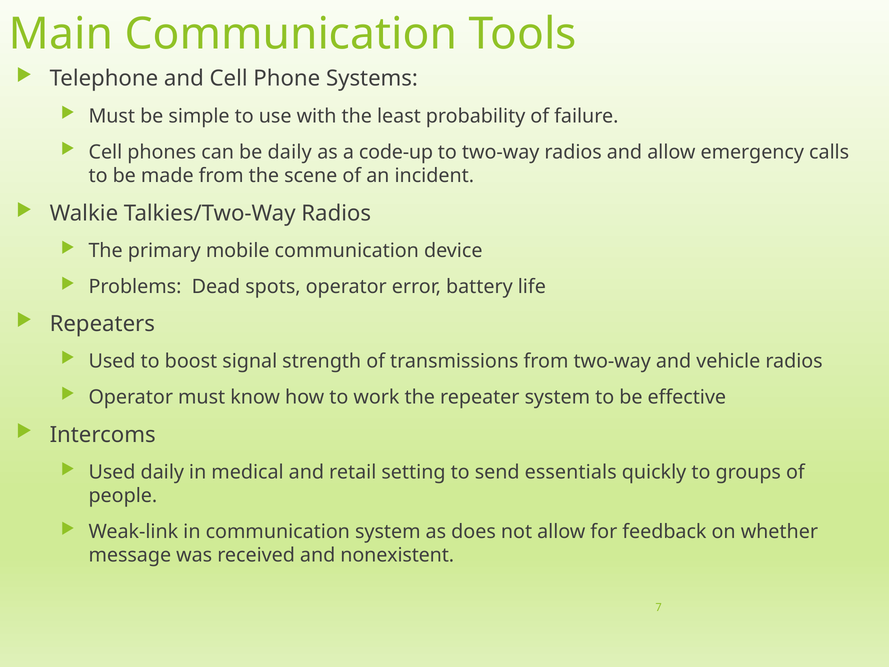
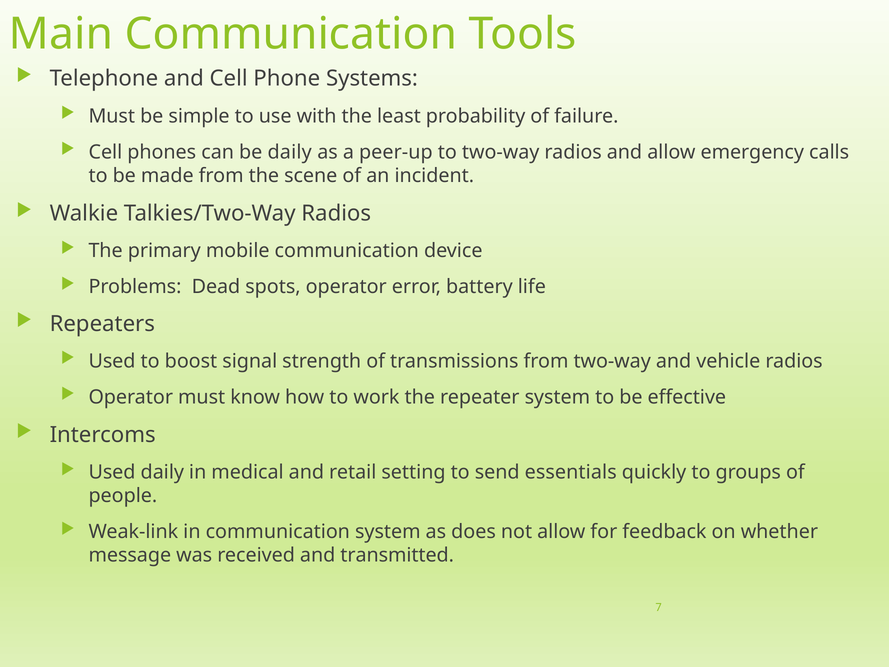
code-up: code-up -> peer-up (396, 152)
nonexistent: nonexistent -> transmitted (397, 555)
